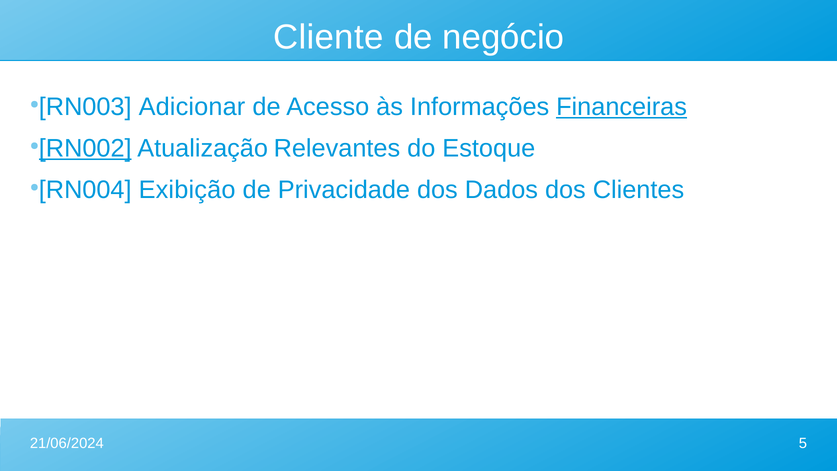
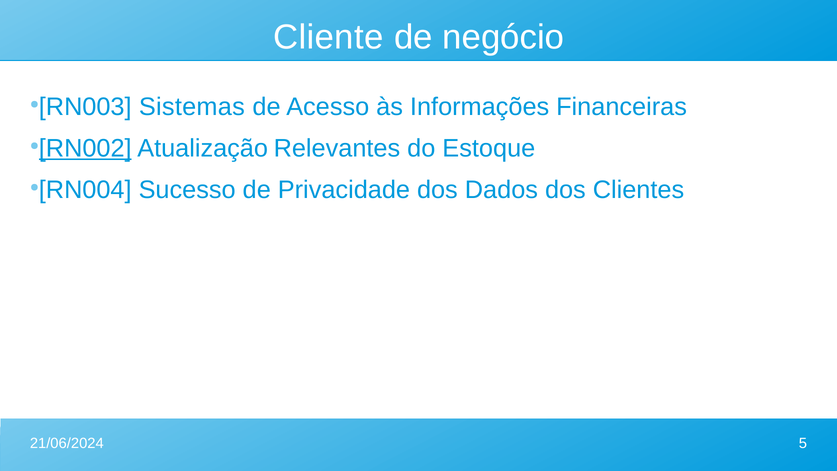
Adicionar: Adicionar -> Sistemas (192, 107)
Financeiras underline: present -> none (622, 107)
Exibição: Exibição -> Sucesso (187, 190)
